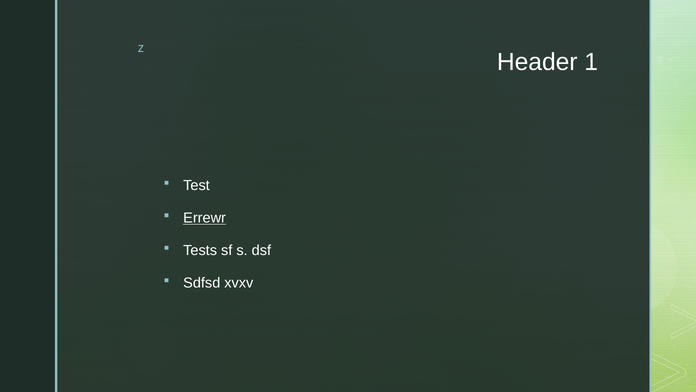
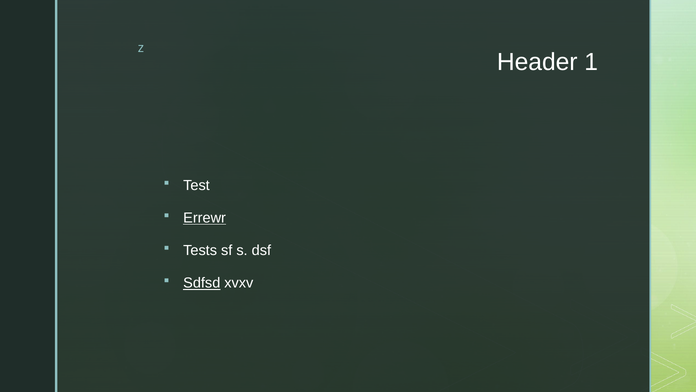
Sdfsd underline: none -> present (202, 283)
